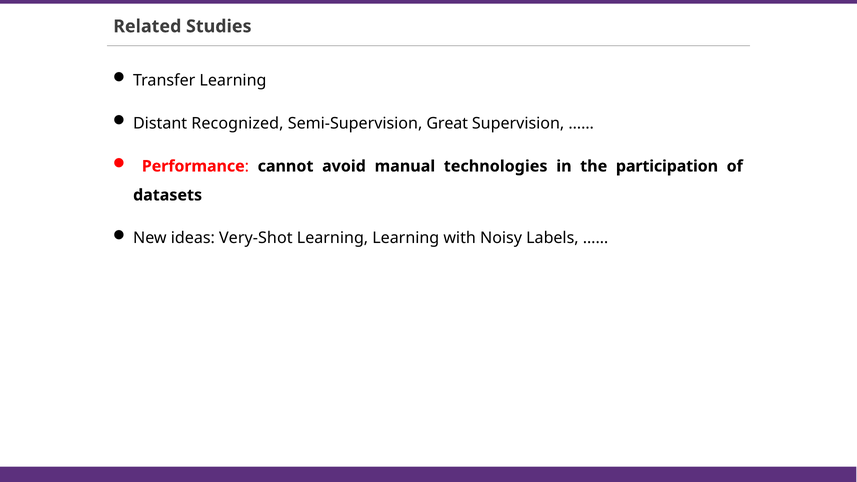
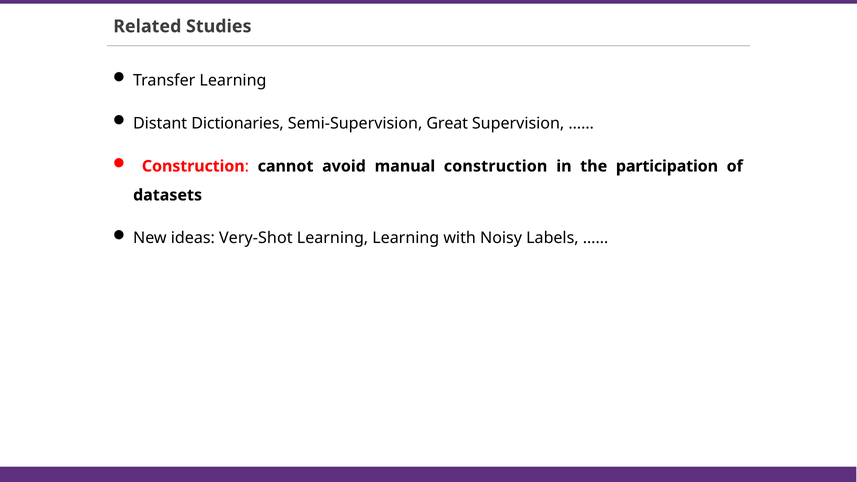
Recognized: Recognized -> Dictionaries (238, 123)
Performance: Performance -> Construction (193, 166)
manual technologies: technologies -> construction (496, 166)
